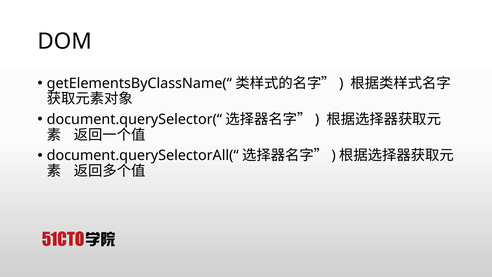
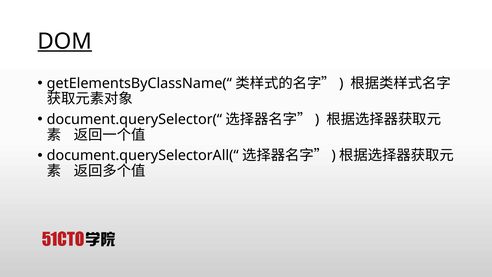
DOM underline: none -> present (65, 41)
